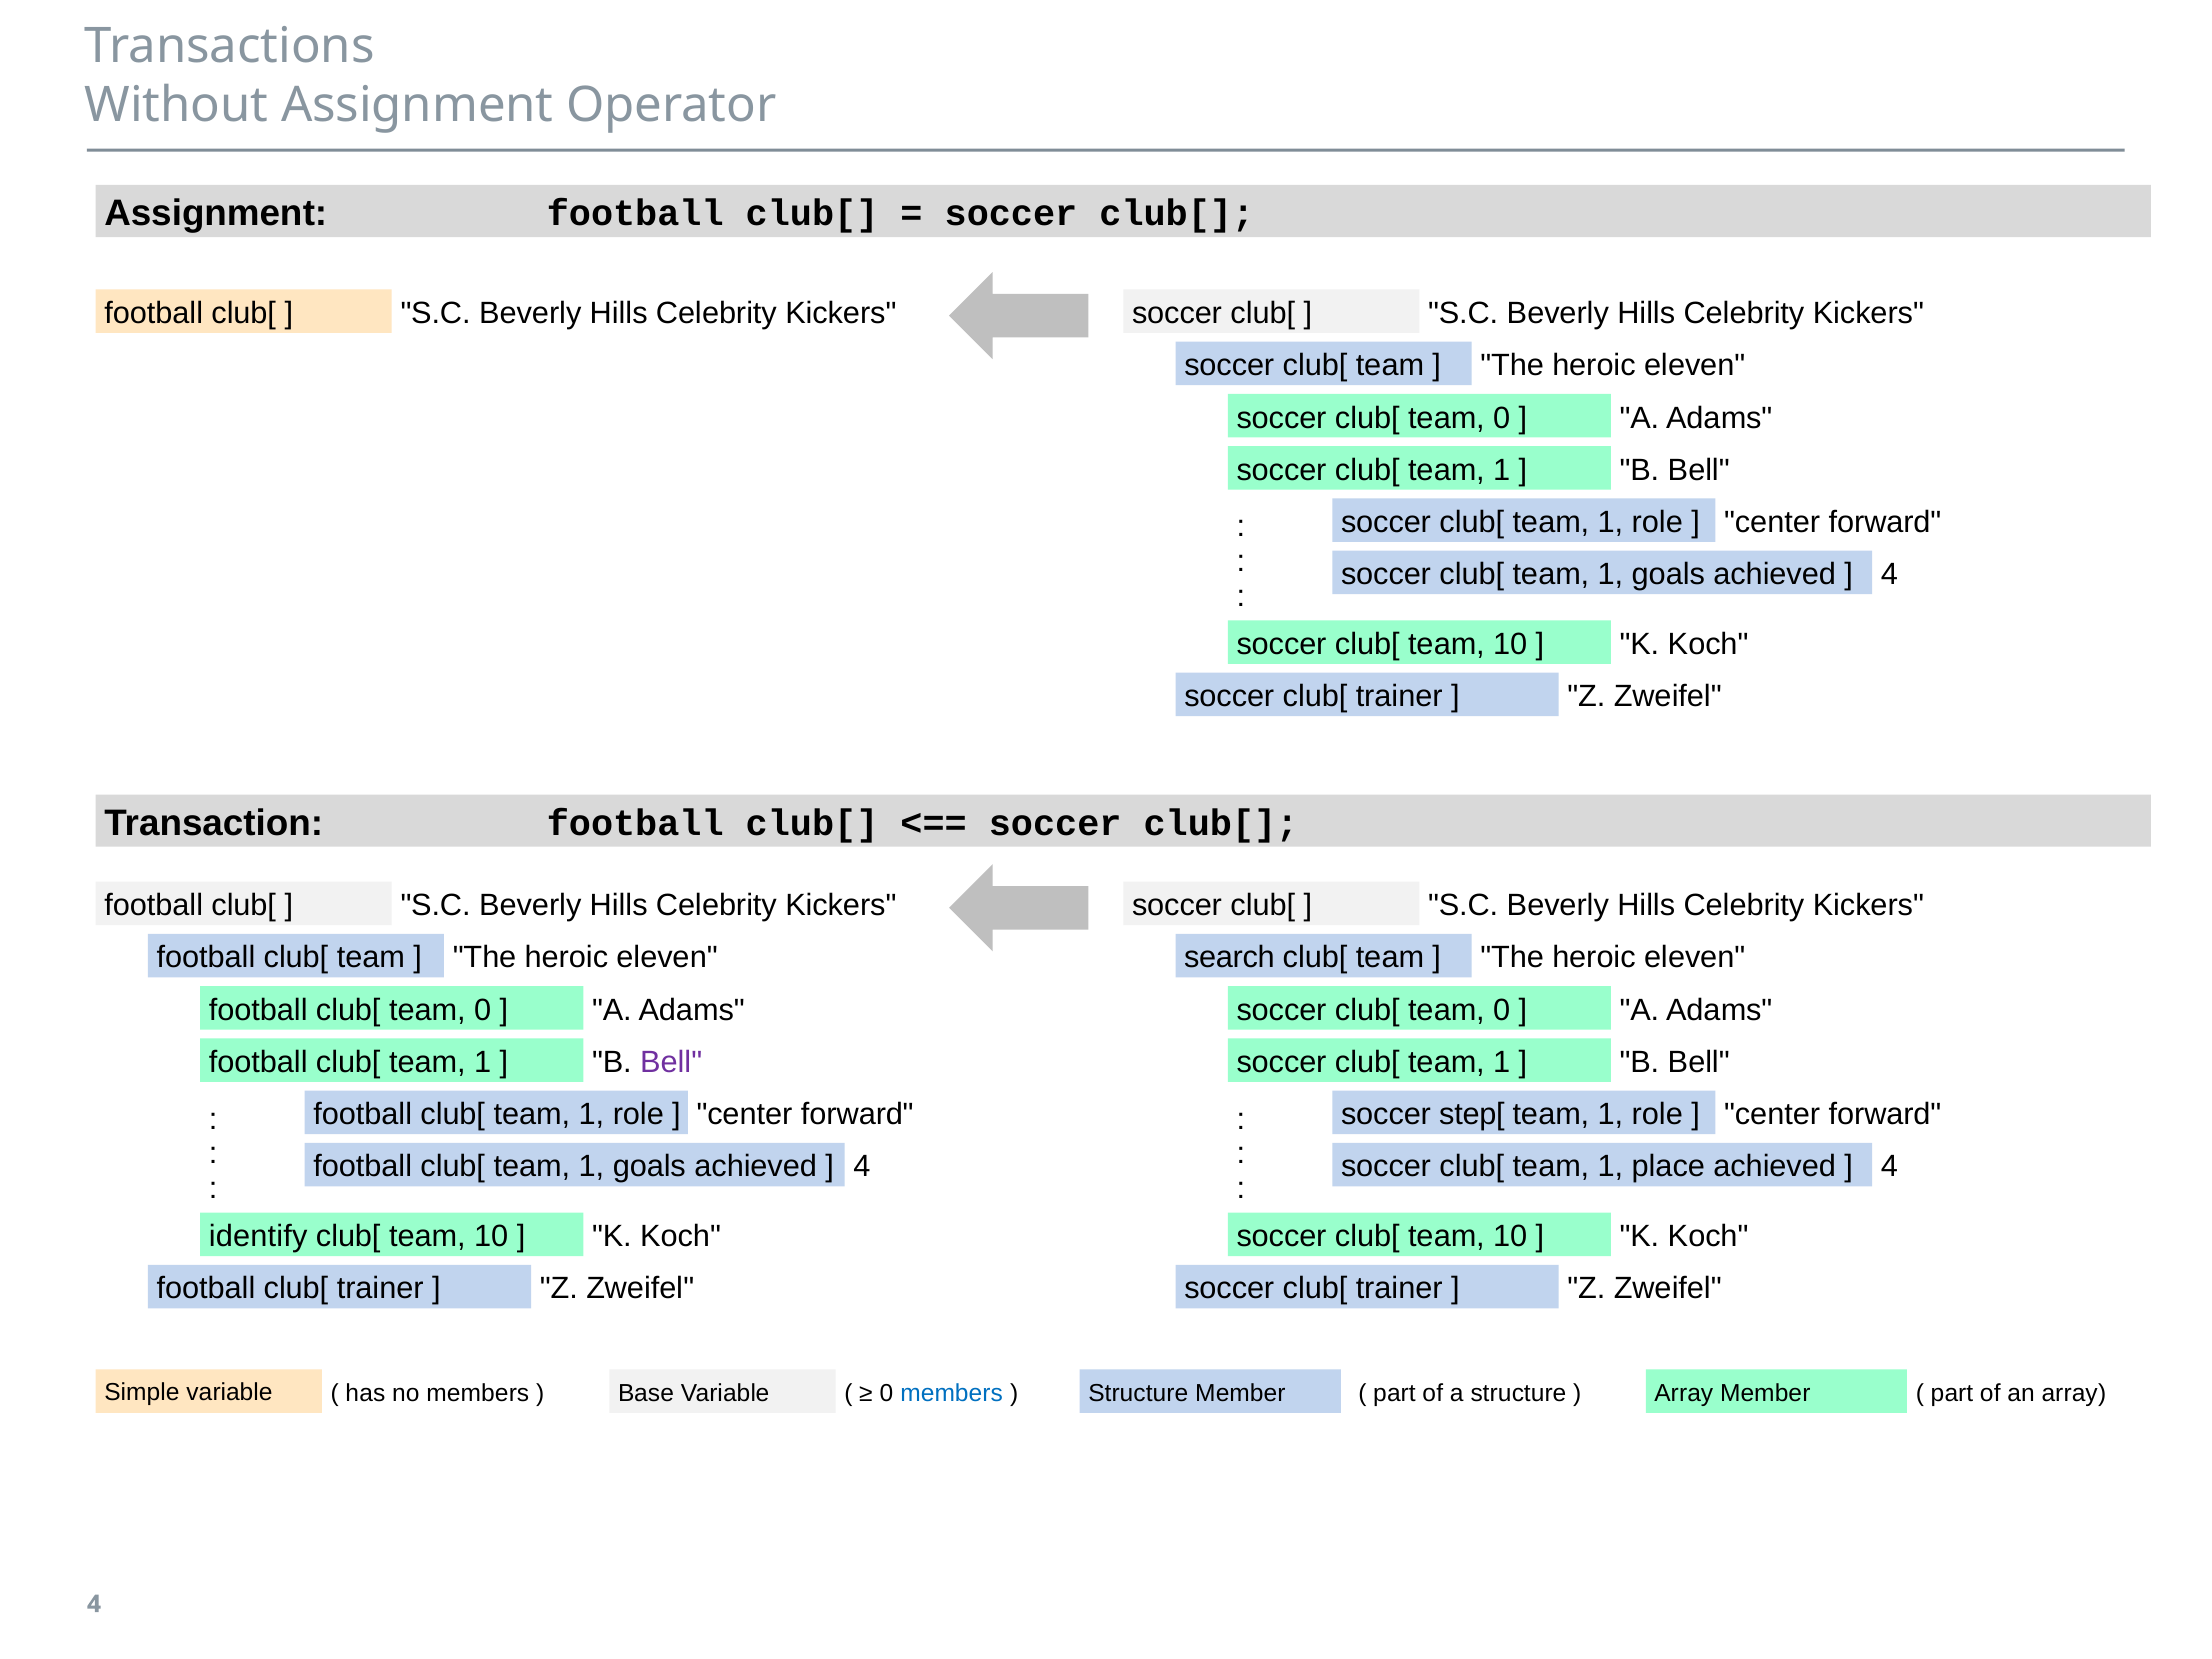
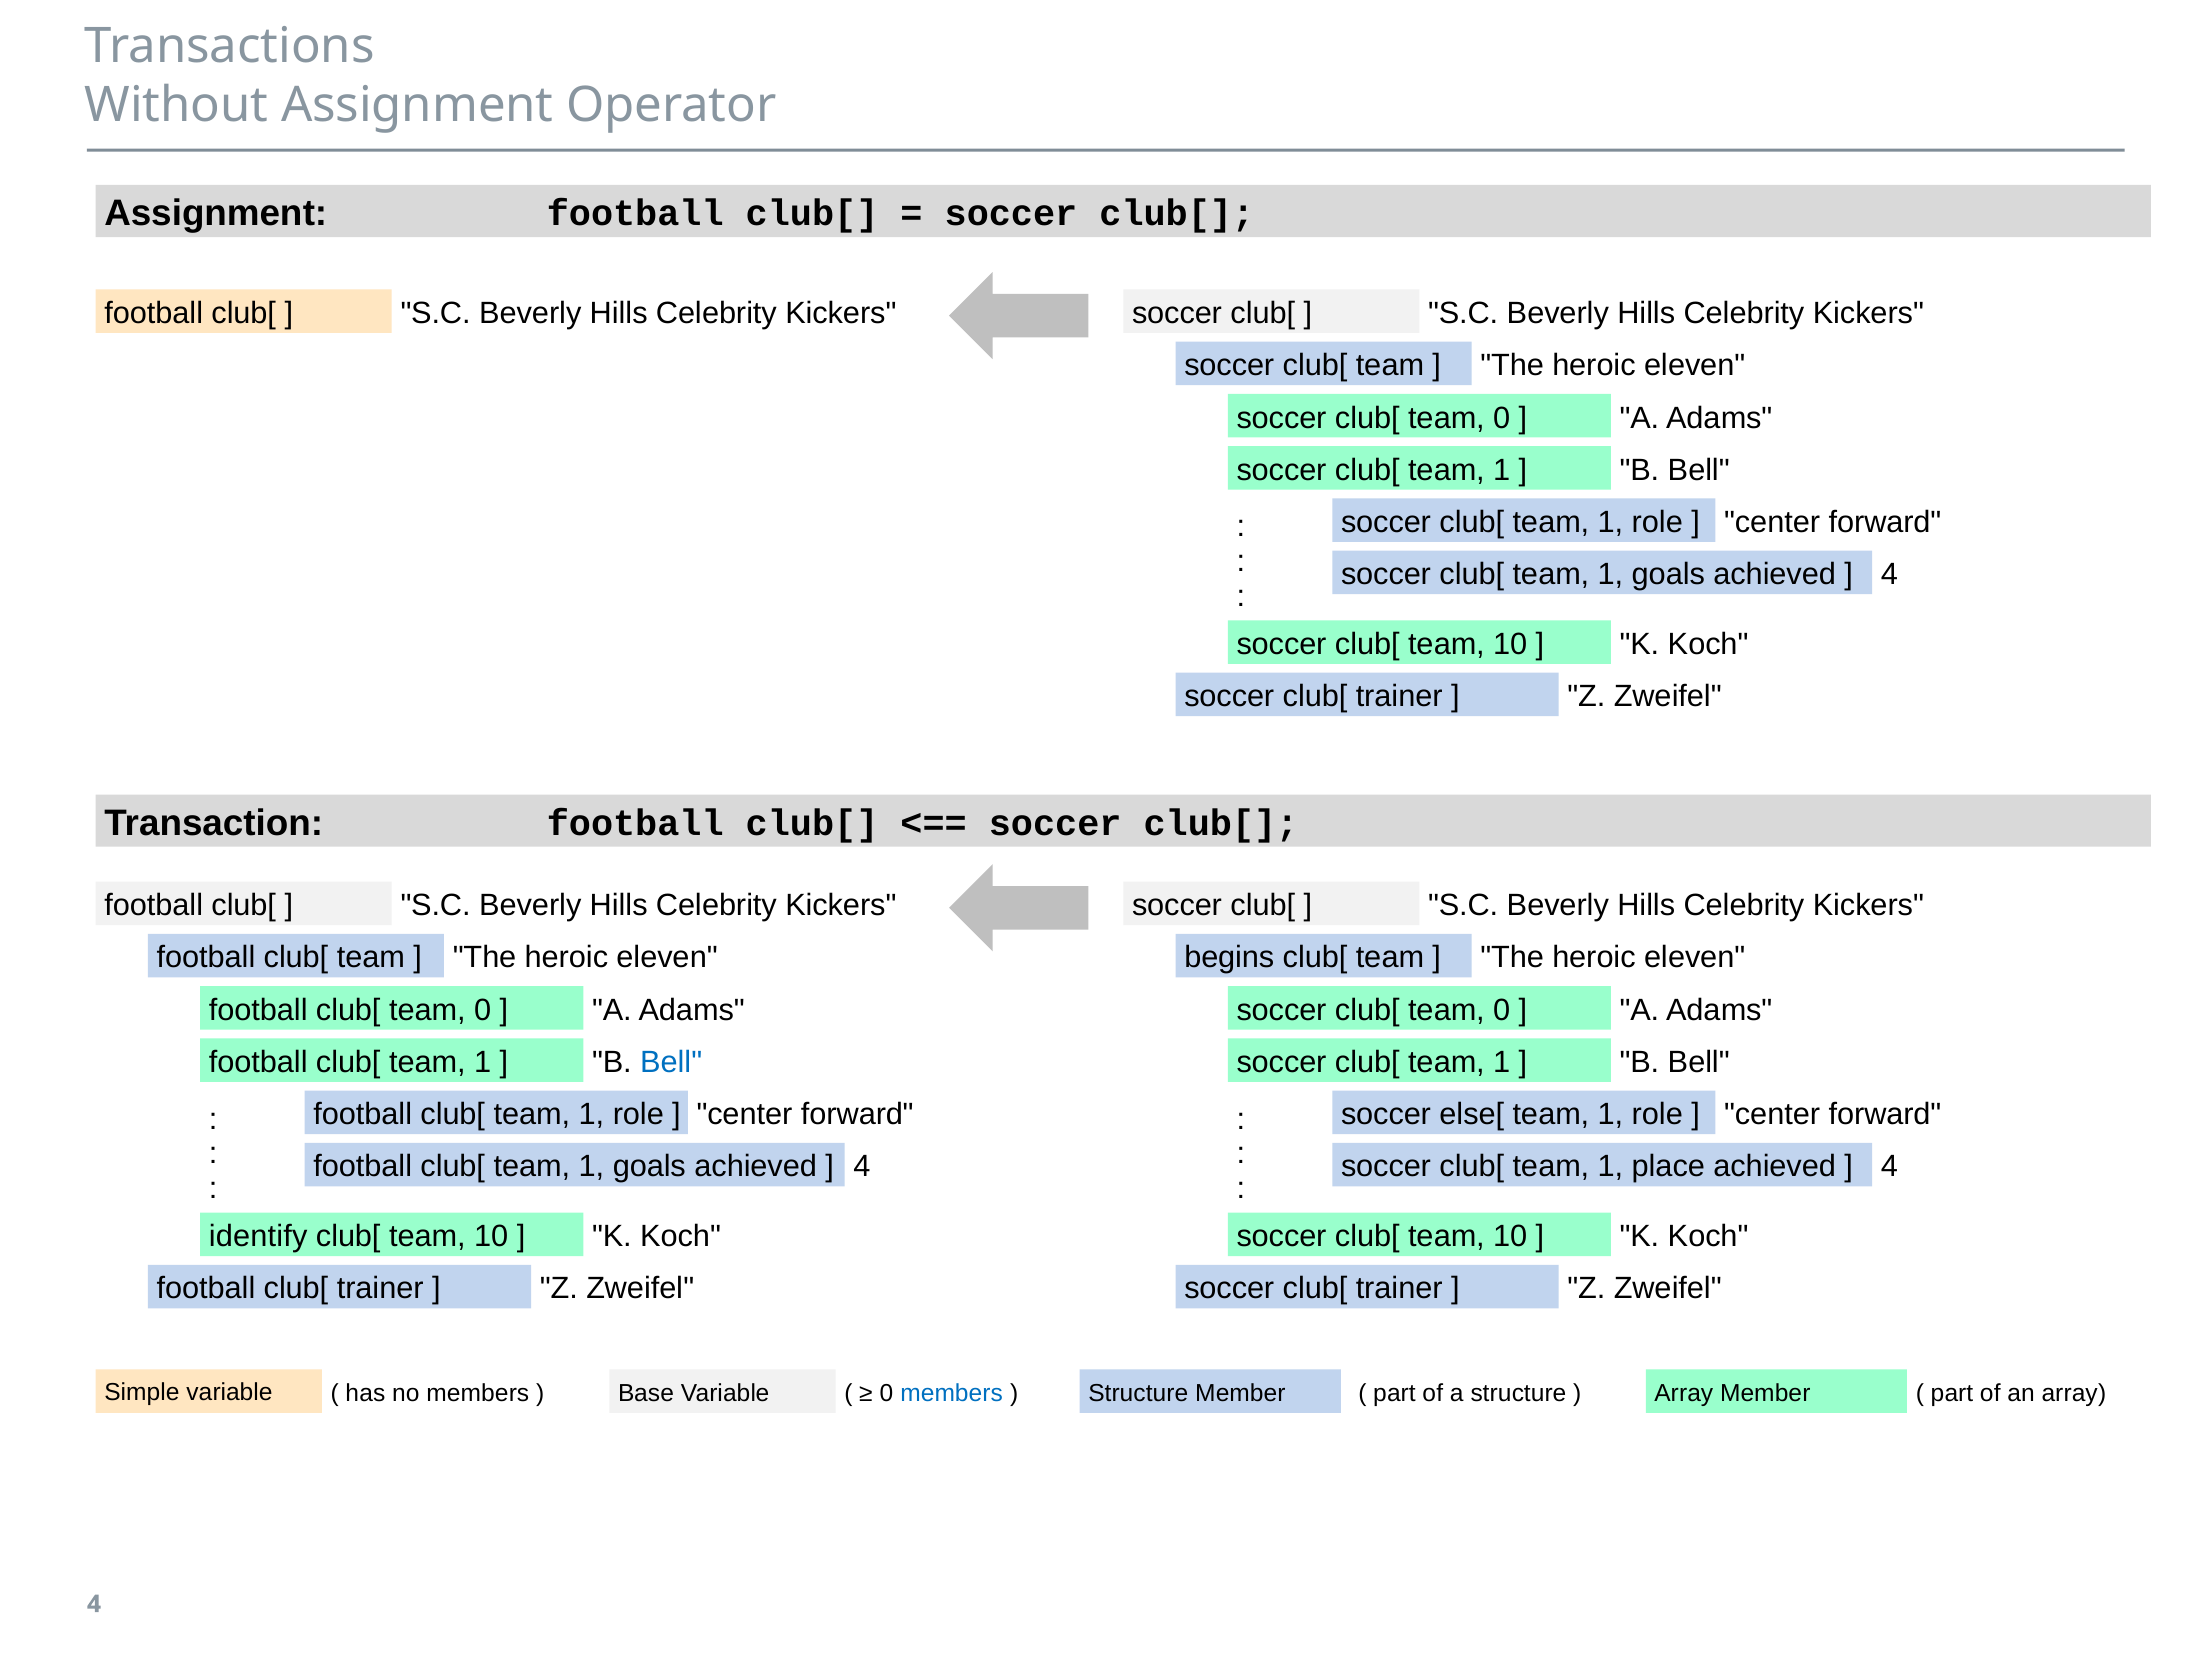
search: search -> begins (1229, 958)
Bell colour: purple -> blue (671, 1062)
step[: step[ -> else[ (1472, 1115)
